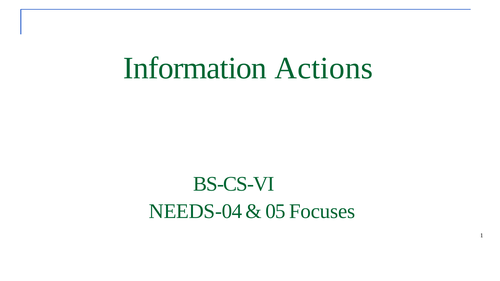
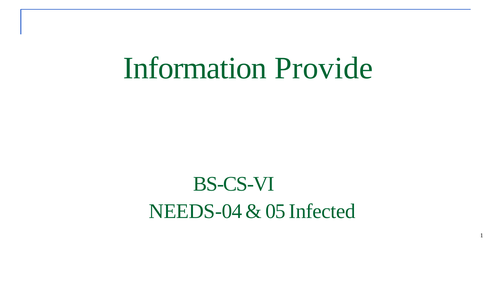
Actions: Actions -> Provide (324, 68)
Focuses: Focuses -> Infected (322, 211)
